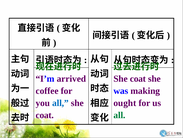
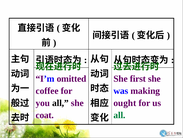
coat: coat -> first (138, 78)
arrived: arrived -> omitted (71, 78)
all colour: blue -> black (60, 102)
